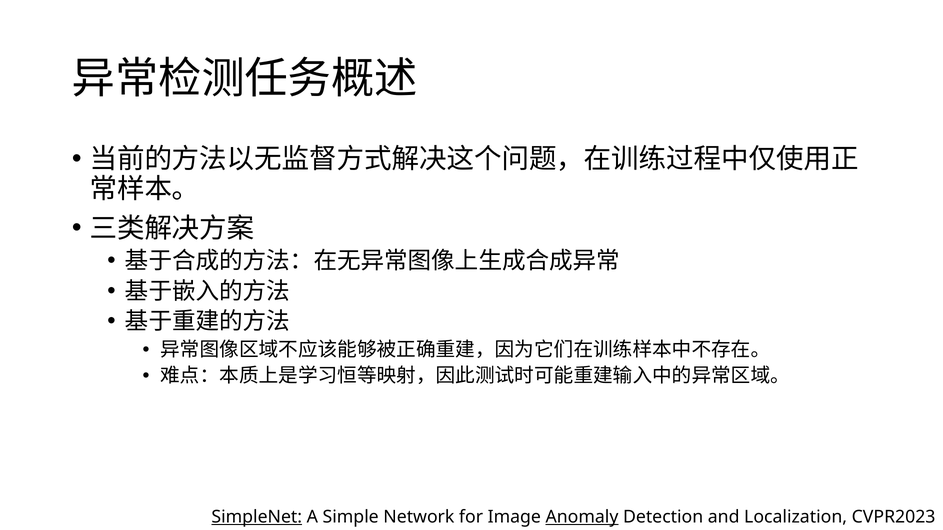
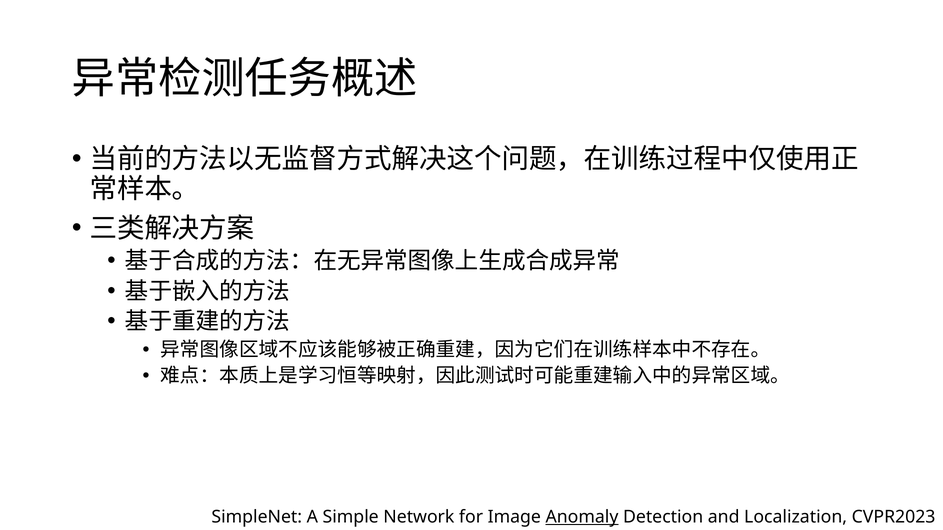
SimpleNet underline: present -> none (257, 517)
